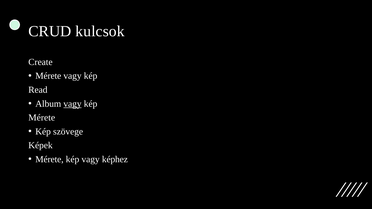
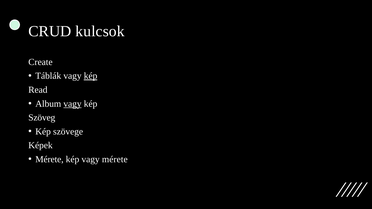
Mérete: Mérete -> Táblák (48, 76)
kép underline: none -> present (91, 76)
Mérete: Mérete -> Szöveg (42, 118)
vagy képhez: képhez -> mérete (115, 159)
